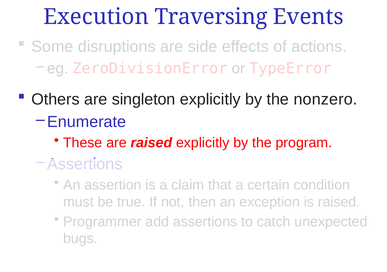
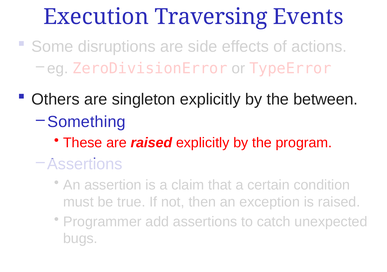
nonzero: nonzero -> between (326, 100)
Enumerate: Enumerate -> Something (87, 122)
